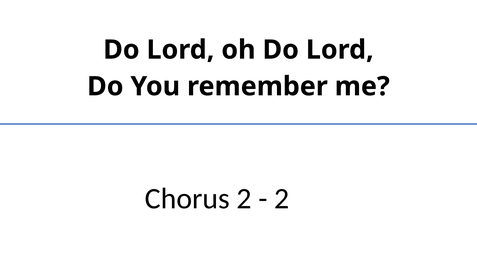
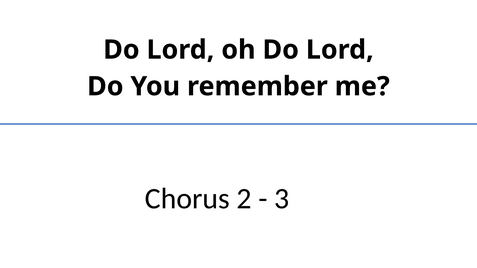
2: 2 -> 3 (282, 199)
